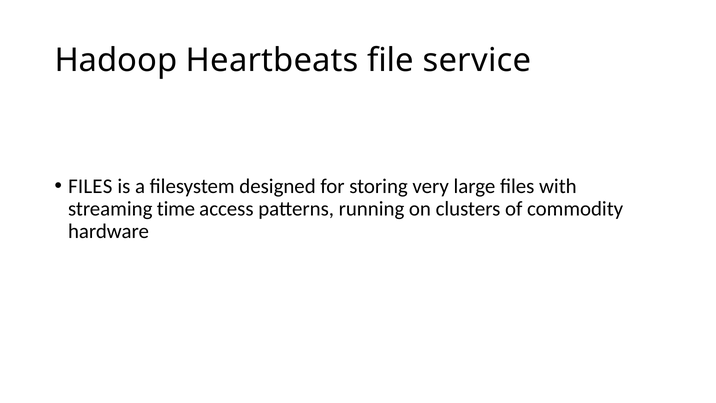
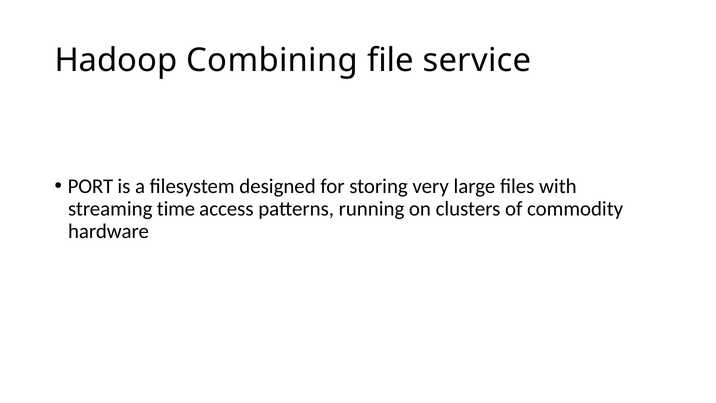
Heartbeats: Heartbeats -> Combining (272, 60)
FILES: FILES -> PORT (90, 186)
